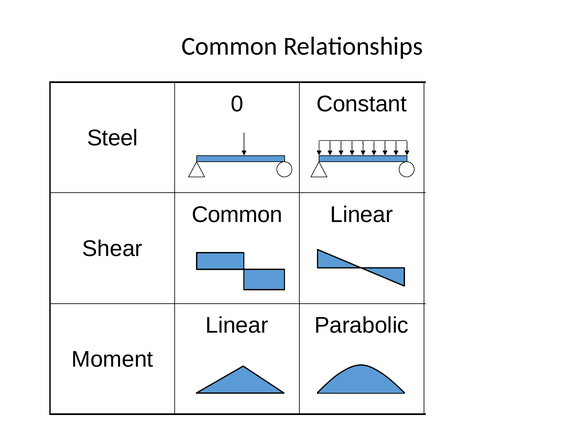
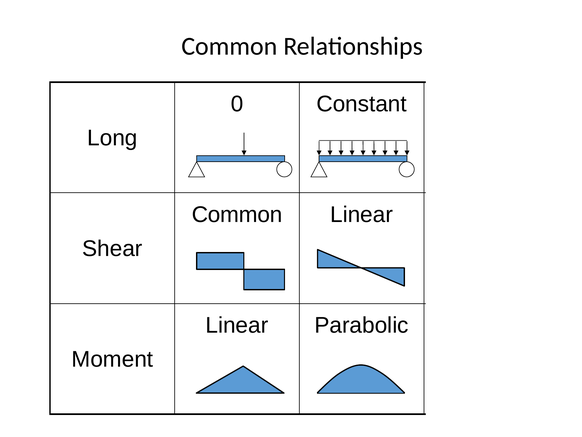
Steel: Steel -> Long (112, 138)
